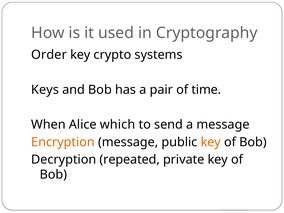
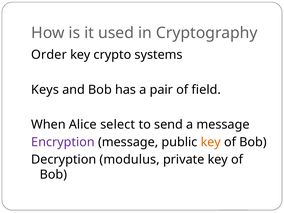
time: time -> field (206, 90)
which: which -> select (118, 125)
Encryption colour: orange -> purple (63, 142)
repeated: repeated -> modulus (130, 159)
